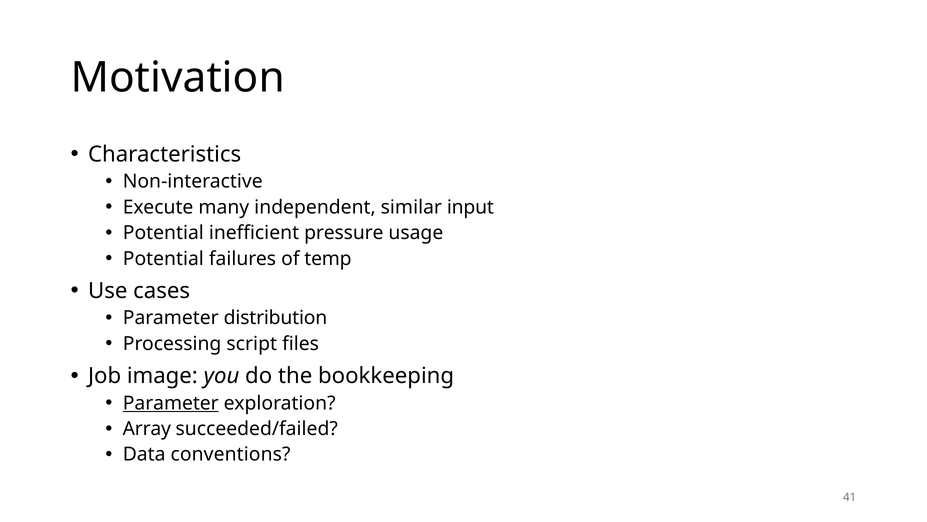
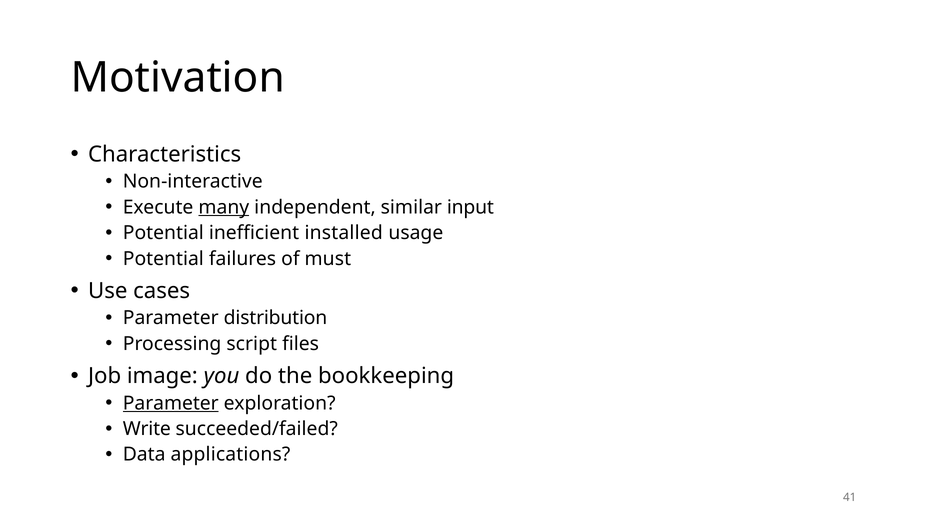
many underline: none -> present (224, 207)
pressure: pressure -> installed (344, 233)
temp: temp -> must (328, 258)
Array: Array -> Write (147, 428)
conventions: conventions -> applications (230, 454)
